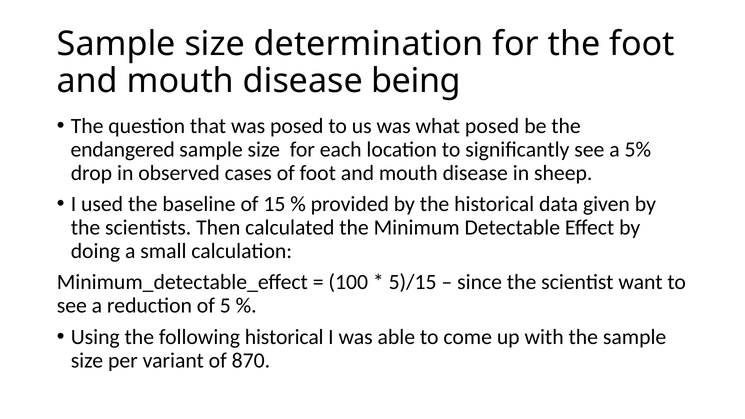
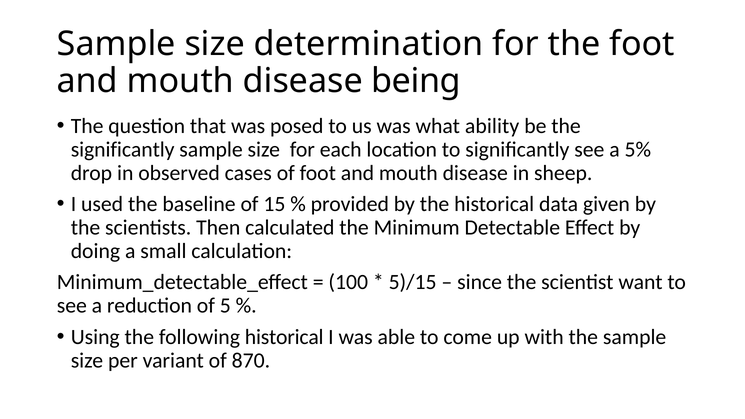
what posed: posed -> ability (492, 126)
endangered: endangered -> significantly (123, 149)
